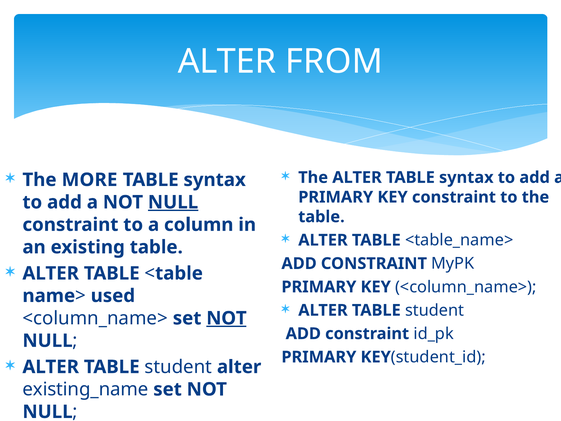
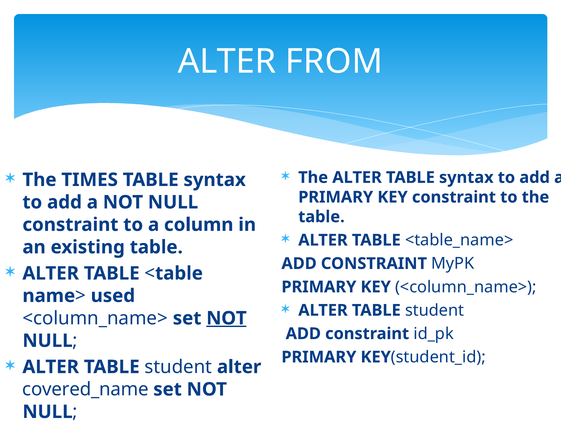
MORE: MORE -> TIMES (90, 180)
NULL underline: present -> none (173, 202)
existing_name: existing_name -> covered_name (85, 389)
